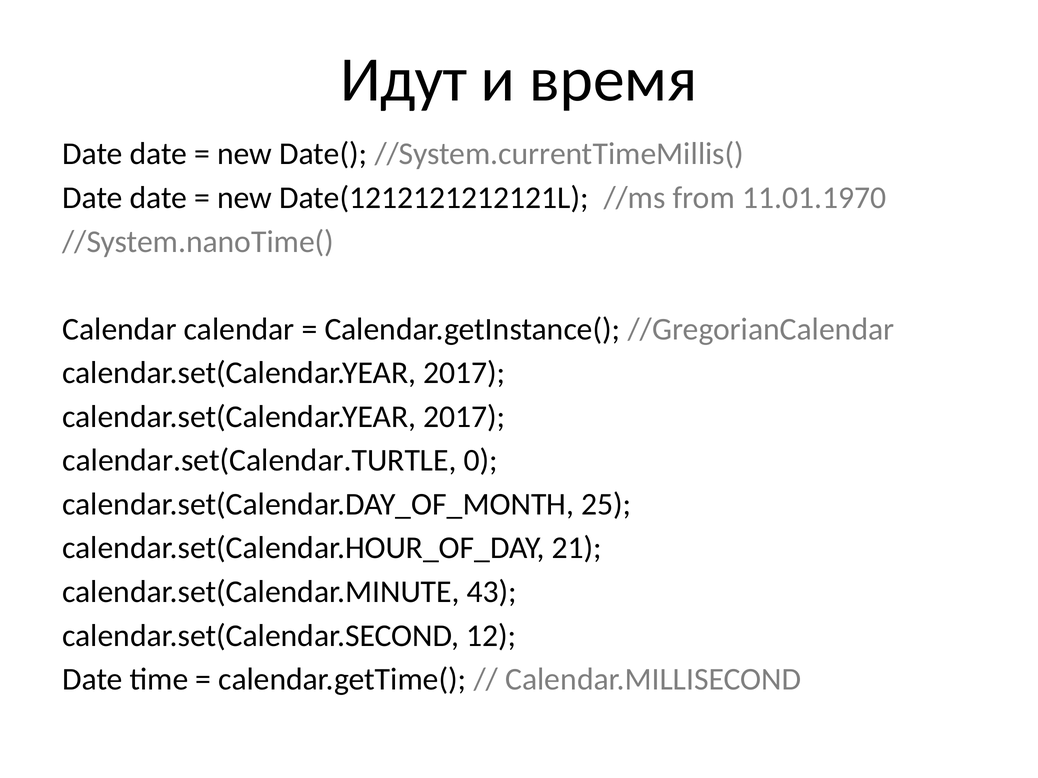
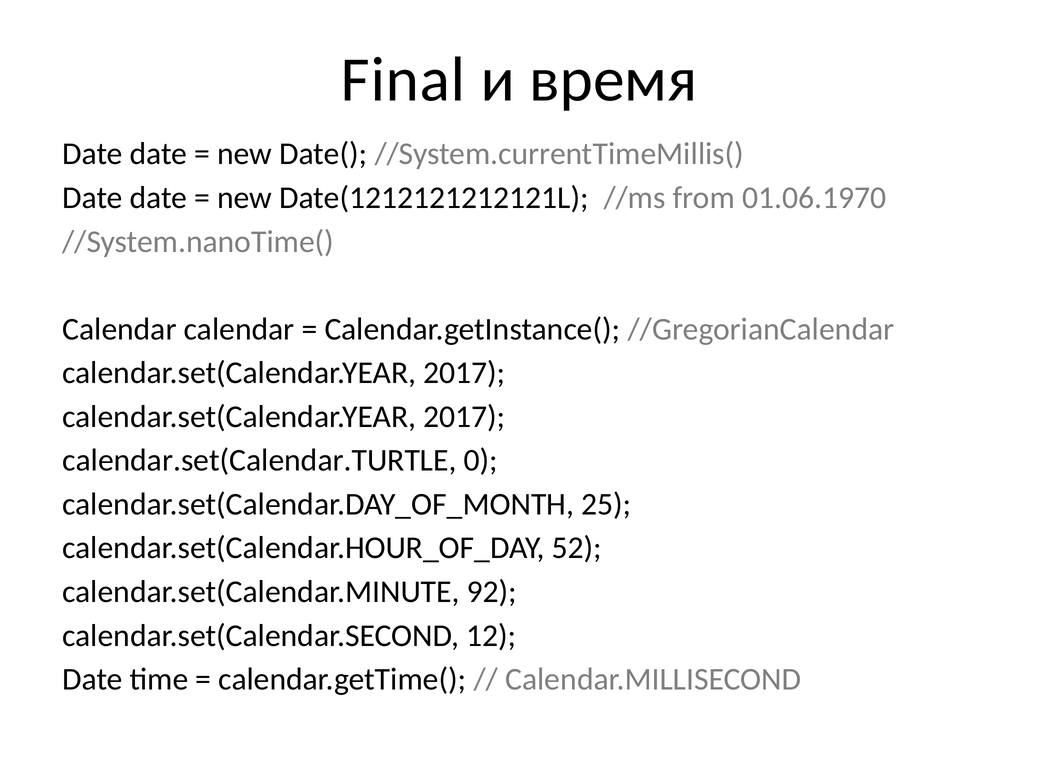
Идут: Идут -> Final (403, 80)
11.01.1970: 11.01.1970 -> 01.06.1970 (814, 198)
21: 21 -> 52 (577, 548)
43: 43 -> 92 (492, 592)
